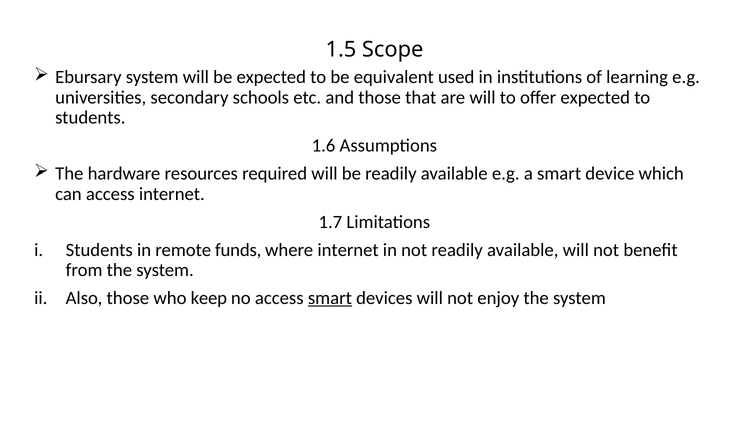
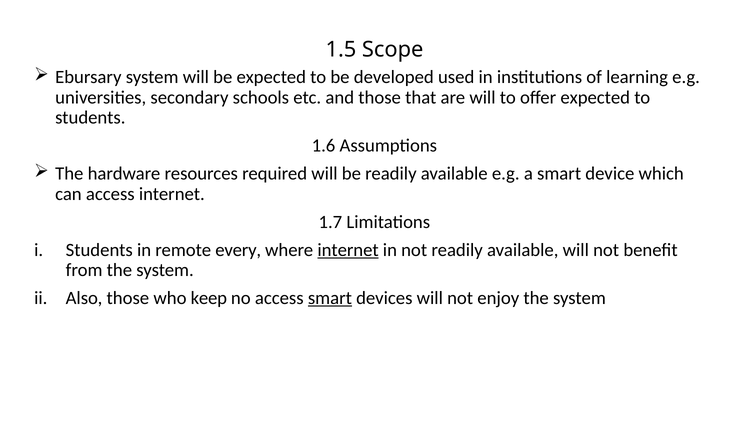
equivalent: equivalent -> developed (394, 77)
funds: funds -> every (238, 250)
internet underline: none -> present (348, 250)
